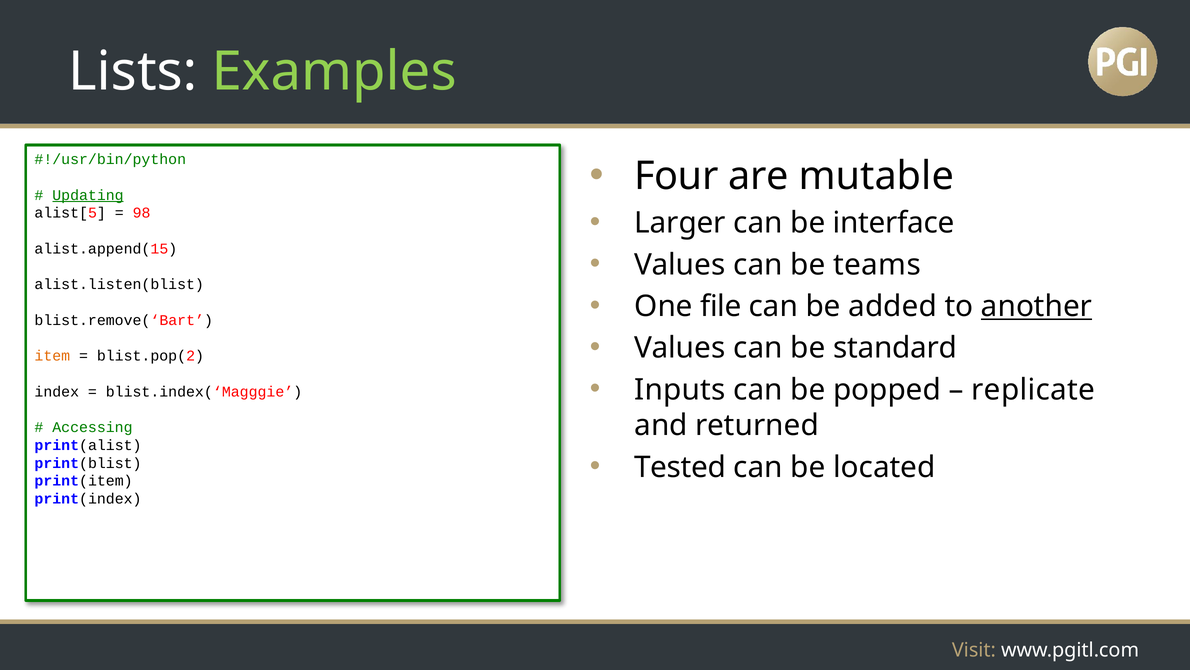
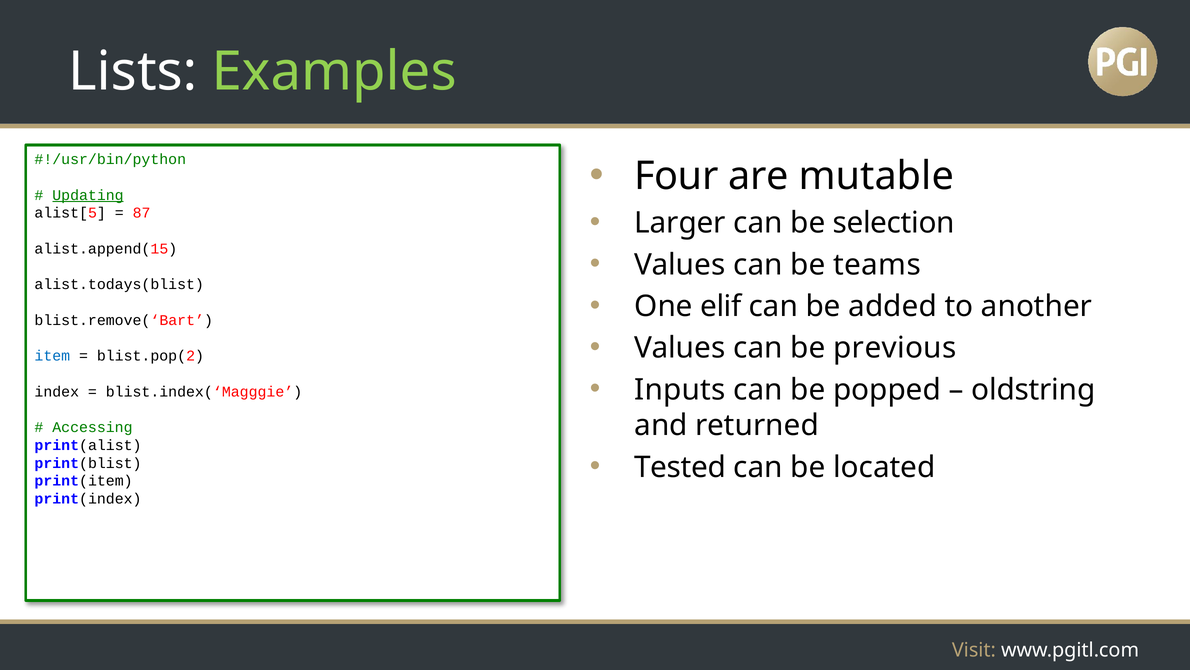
98: 98 -> 87 (142, 213)
interface: interface -> selection (894, 223)
alist.listen(blist: alist.listen(blist -> alist.todays(blist (119, 284)
file: file -> elif (721, 306)
another underline: present -> none (1037, 306)
standard: standard -> previous (895, 348)
item colour: orange -> blue (52, 356)
replicate: replicate -> oldstring (1033, 389)
